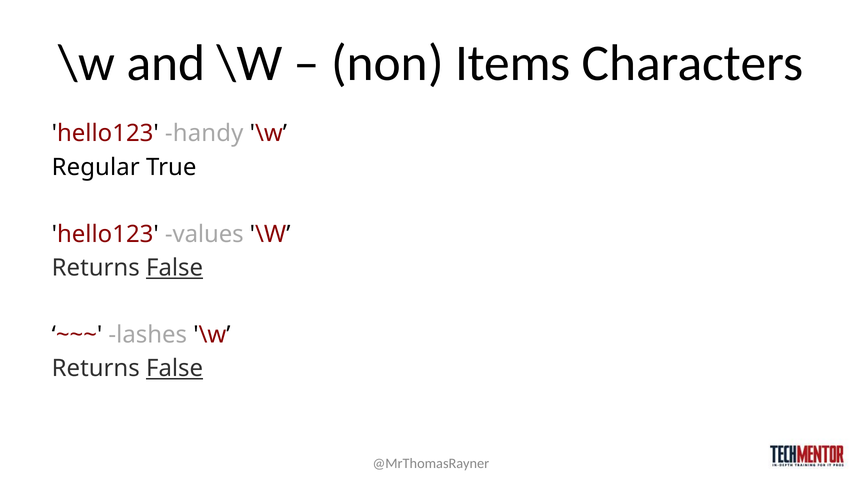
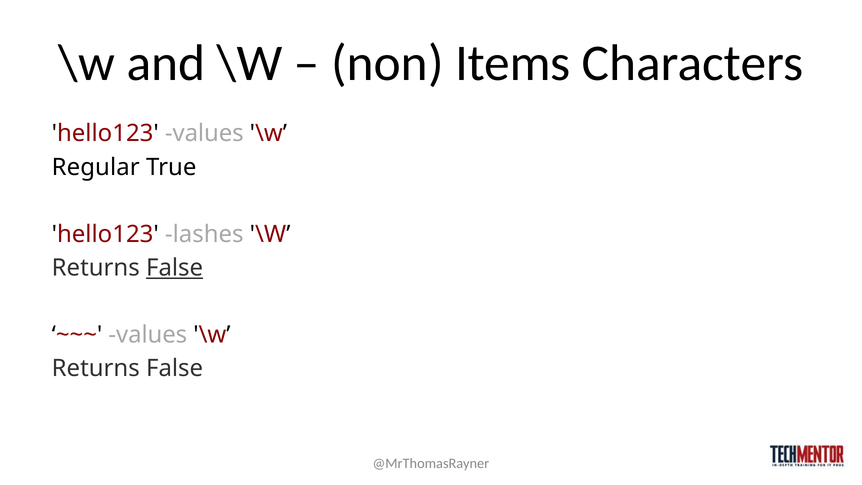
hello123 handy: handy -> values (204, 134)
values: values -> lashes (204, 234)
lashes: lashes -> values (148, 335)
False underline: present -> none (175, 368)
